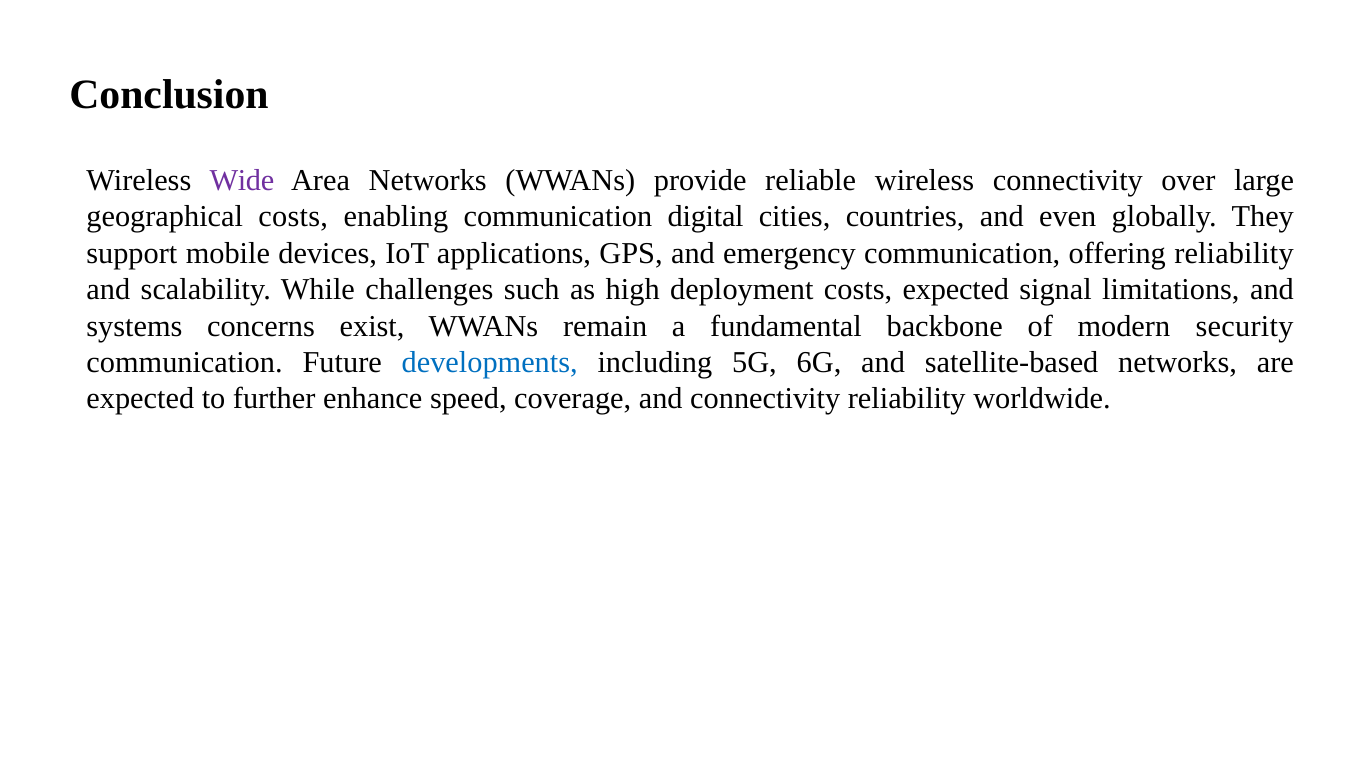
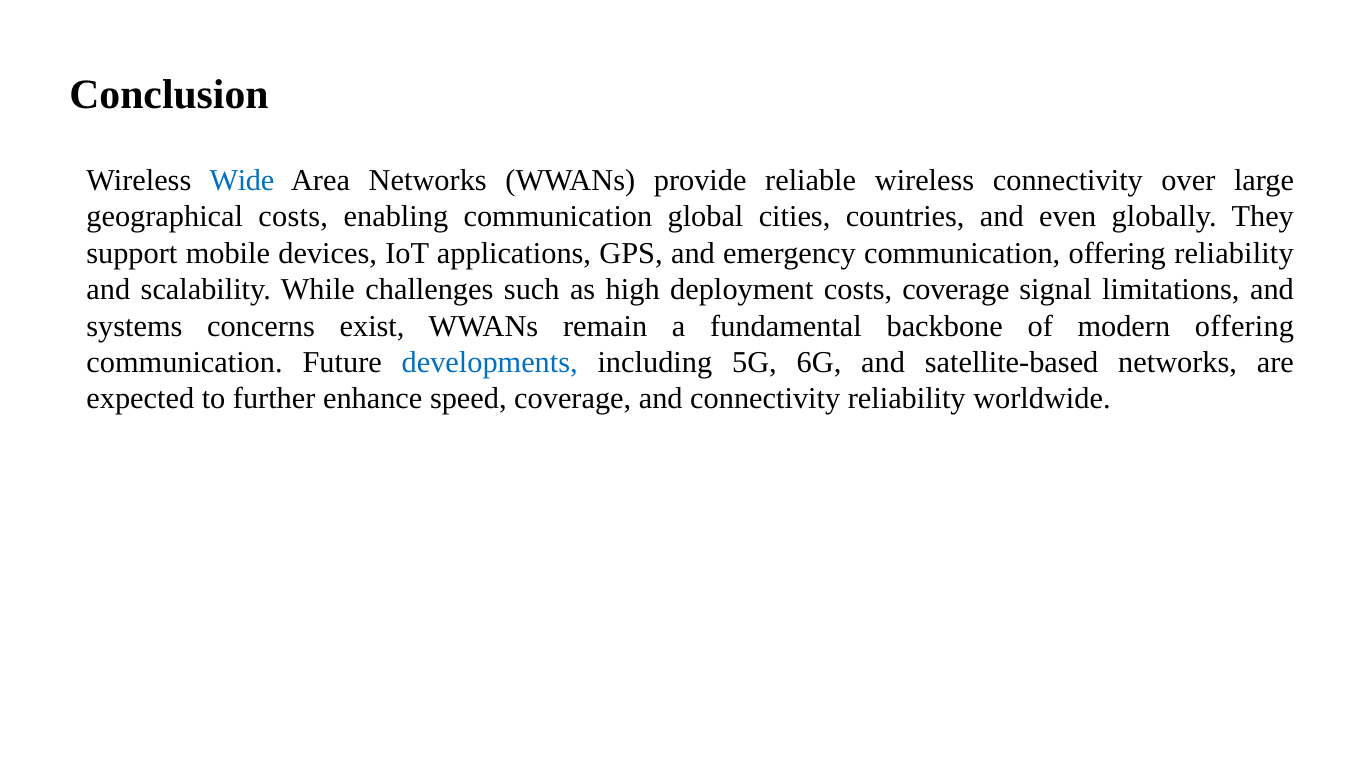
Wide colour: purple -> blue (242, 180)
digital: digital -> global (706, 217)
costs expected: expected -> coverage (956, 289)
modern security: security -> offering (1245, 326)
